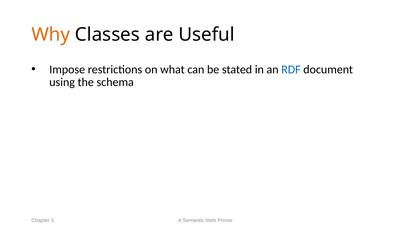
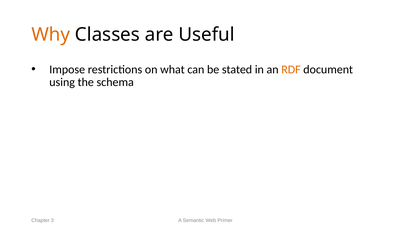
RDF colour: blue -> orange (291, 69)
